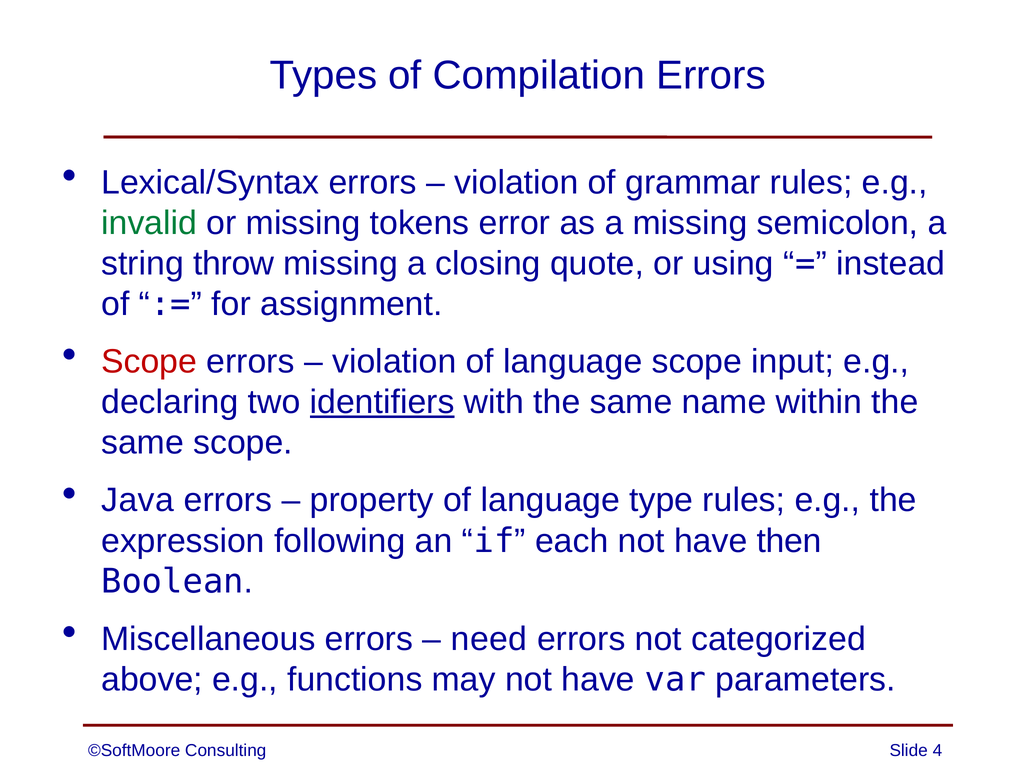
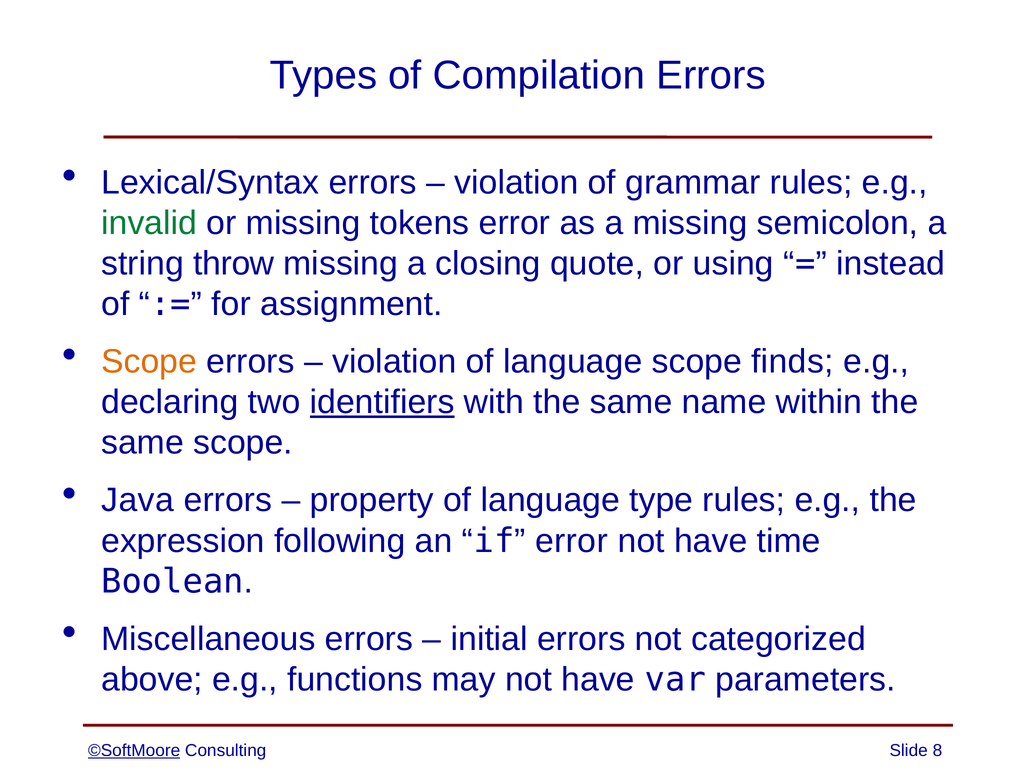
Scope colour: red -> orange (149, 362)
input: input -> finds (792, 362)
if each: each -> error (571, 541)
then: then -> time (789, 541)
need: need -> initial (489, 639)
©SoftMoore underline: none -> present (134, 751)
4: 4 -> 8 (937, 751)
